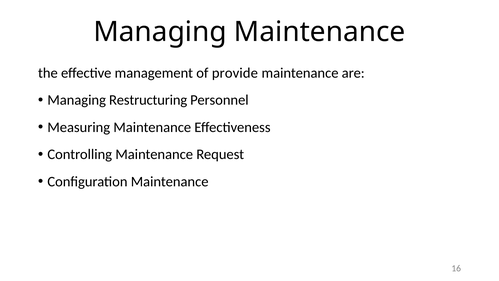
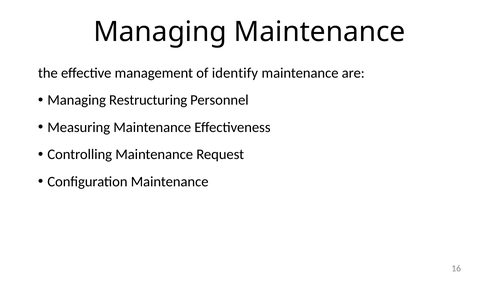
provide: provide -> identify (235, 73)
